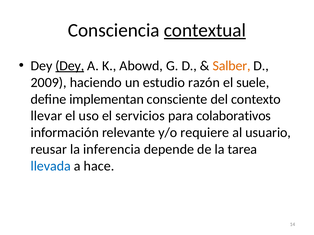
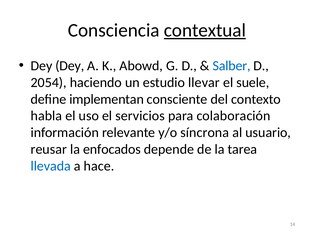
Dey underline: present -> none (70, 66)
Salber colour: orange -> blue (232, 66)
2009: 2009 -> 2054 (49, 83)
razón: razón -> llevar (204, 83)
llevar: llevar -> habla (46, 116)
colaborativos: colaborativos -> colaboración (234, 116)
requiere: requiere -> síncrona (205, 133)
inferencia: inferencia -> enfocados (112, 150)
